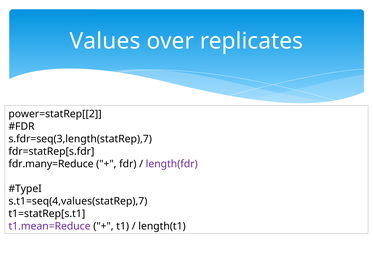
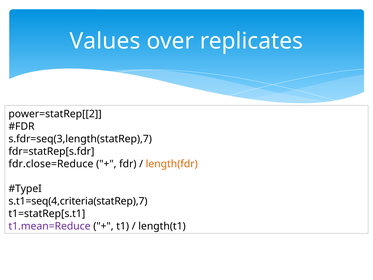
fdr.many=Reduce: fdr.many=Reduce -> fdr.close=Reduce (51, 164)
length(fdr colour: purple -> orange (172, 164)
s.t1=seq(4,values(statRep),7: s.t1=seq(4,values(statRep),7 -> s.t1=seq(4,criteria(statRep),7 (78, 201)
